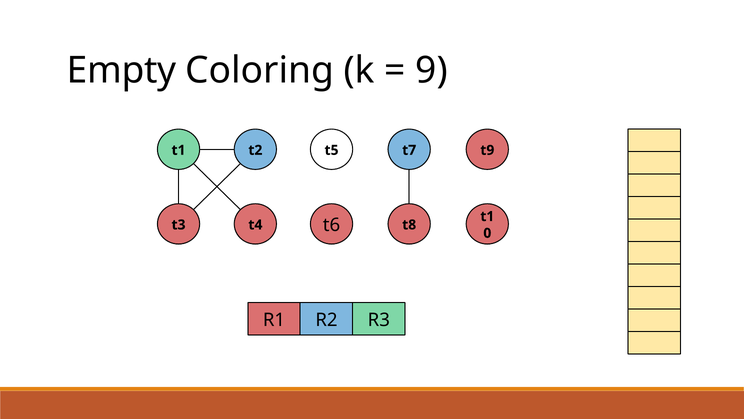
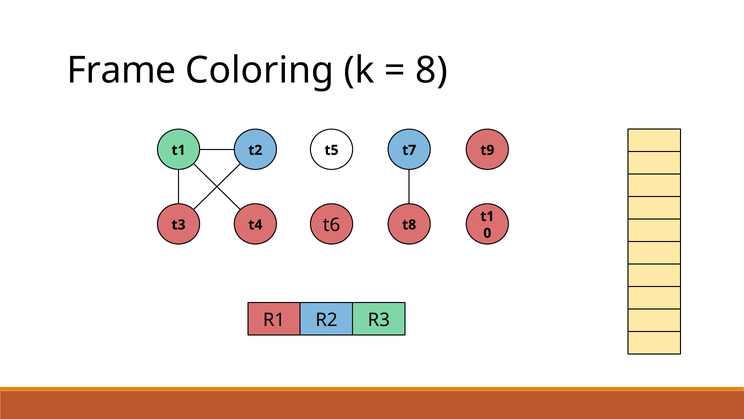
Empty: Empty -> Frame (122, 70)
9: 9 -> 8 (432, 70)
